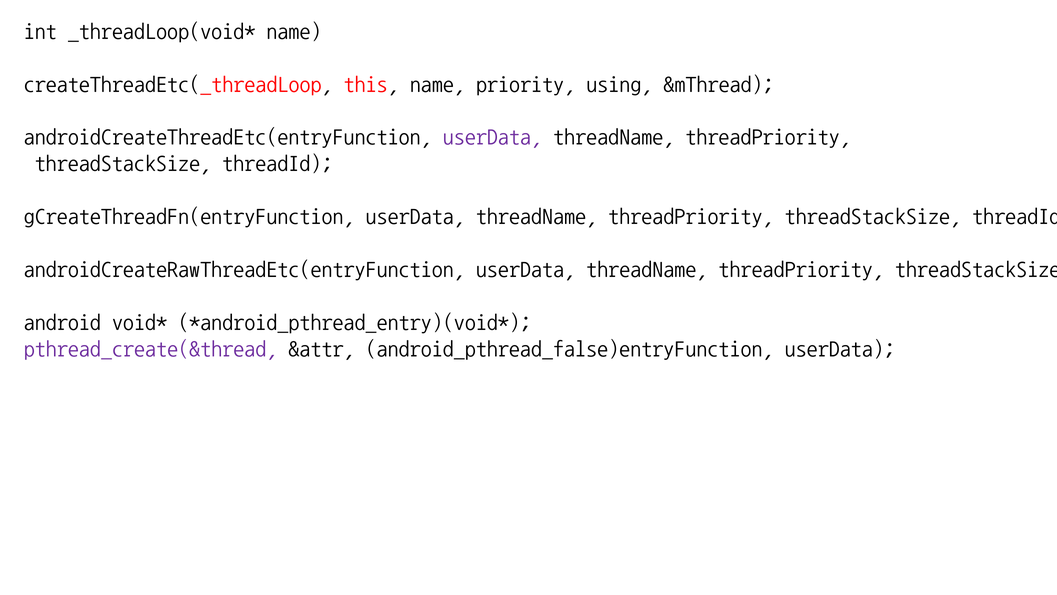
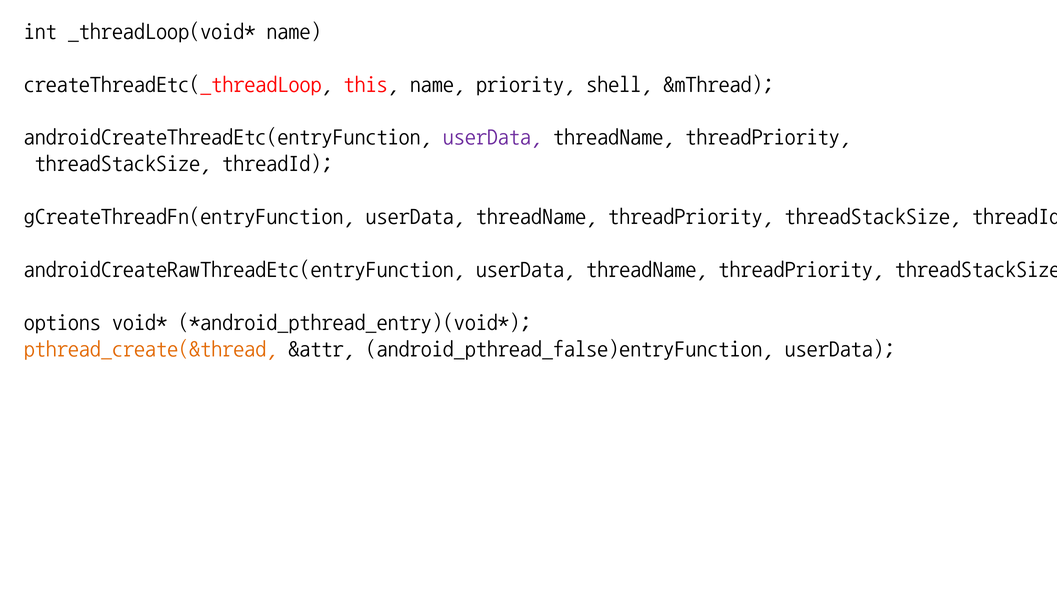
using: using -> shell (619, 84)
android: android -> options (62, 322)
pthread_create(&thread colour: purple -> orange (151, 348)
